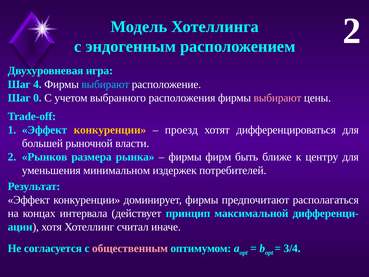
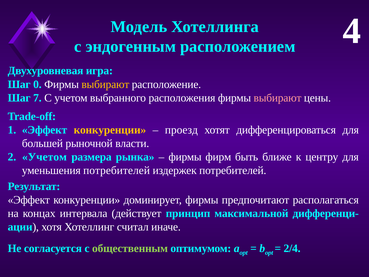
расположением 2: 2 -> 4 (352, 31)
4: 4 -> 0 (37, 84)
выбирают colour: light blue -> yellow (105, 84)
0: 0 -> 7 (37, 98)
2 Рынков: Рынков -> Учетом (44, 157)
уменьшения минимальном: минимальном -> потребителей (117, 170)
общественным colour: pink -> light green (130, 248)
3/4: 3/4 -> 2/4 (292, 248)
